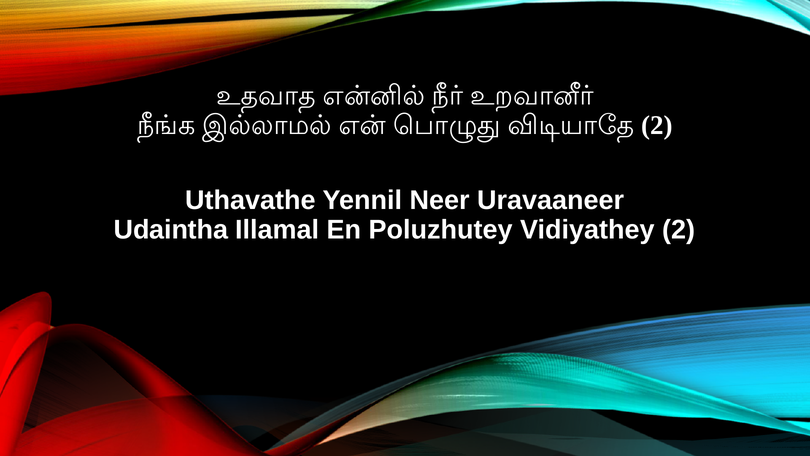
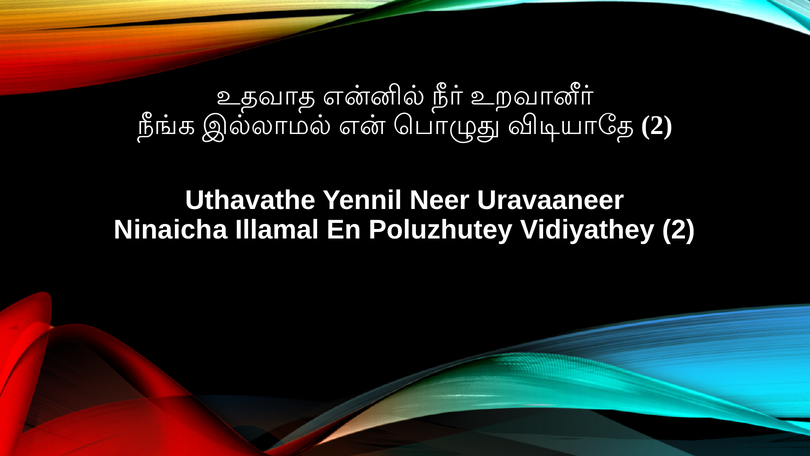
Udaintha: Udaintha -> Ninaicha (171, 229)
